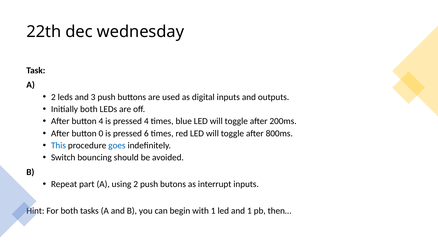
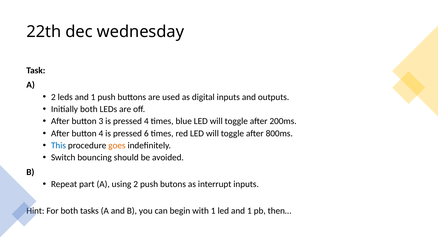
leds and 3: 3 -> 1 (93, 97)
button 4: 4 -> 3 (101, 121)
button 0: 0 -> 4 (101, 134)
goes colour: blue -> orange (117, 146)
